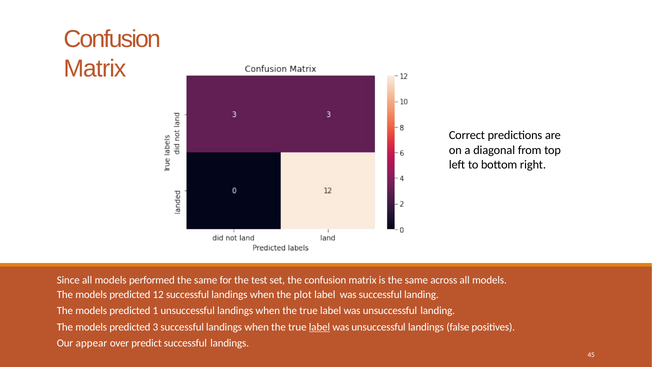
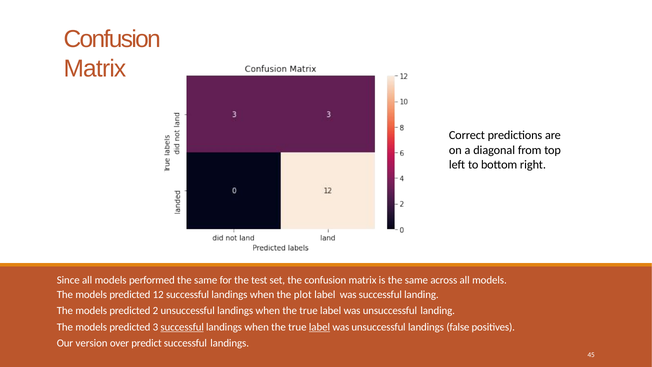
1: 1 -> 2 (155, 310)
successful underline: none -> present (182, 327)
appear: appear -> version (92, 343)
